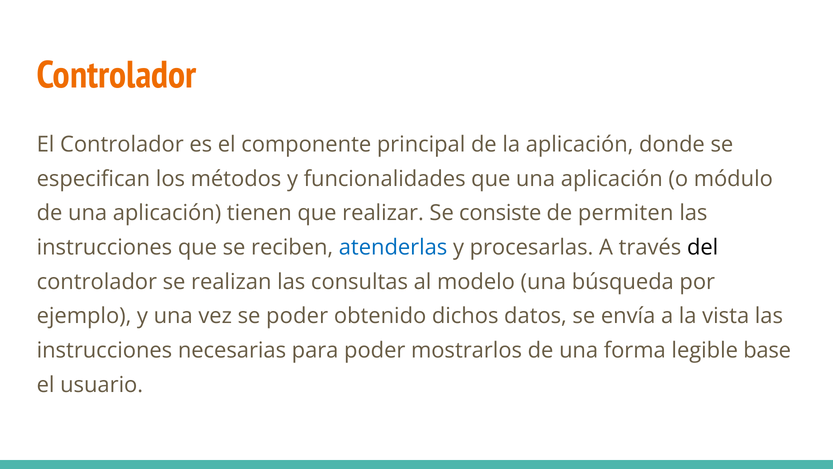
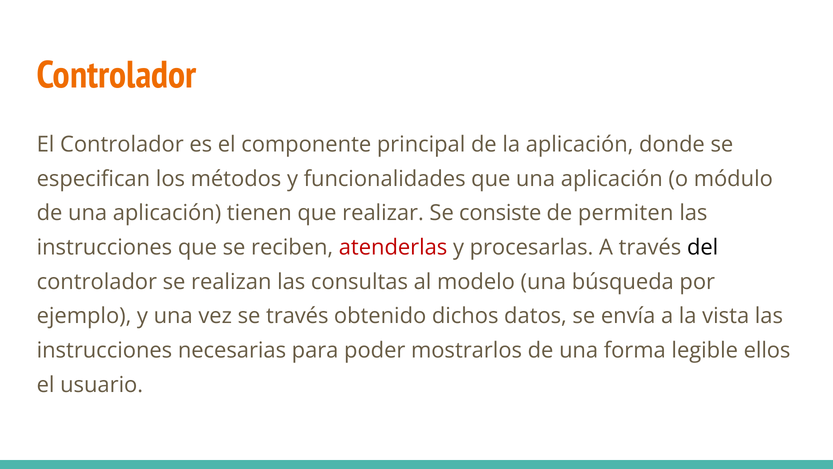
atenderlas colour: blue -> red (393, 247)
se poder: poder -> través (297, 316)
base: base -> ellos (767, 350)
